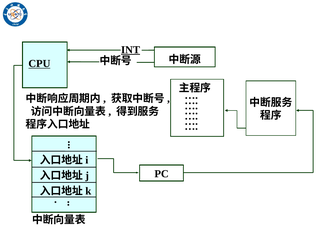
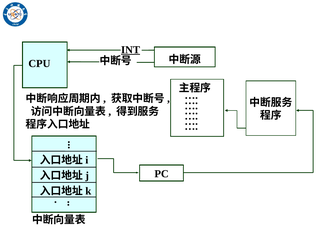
CPU underline: present -> none (39, 64)
